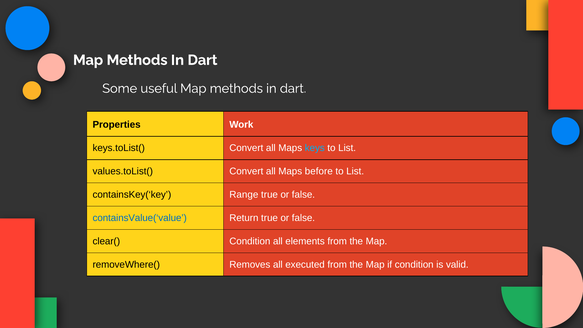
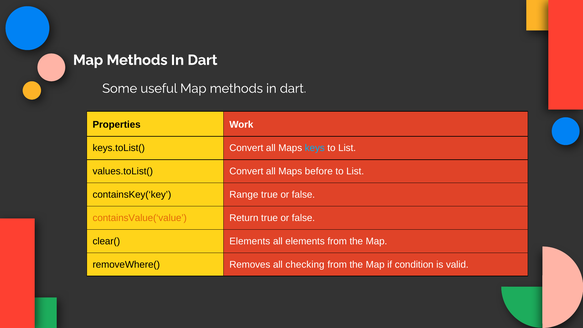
containsValue(‘value colour: blue -> orange (140, 218)
clear( Condition: Condition -> Elements (250, 241)
executed: executed -> checking (305, 265)
